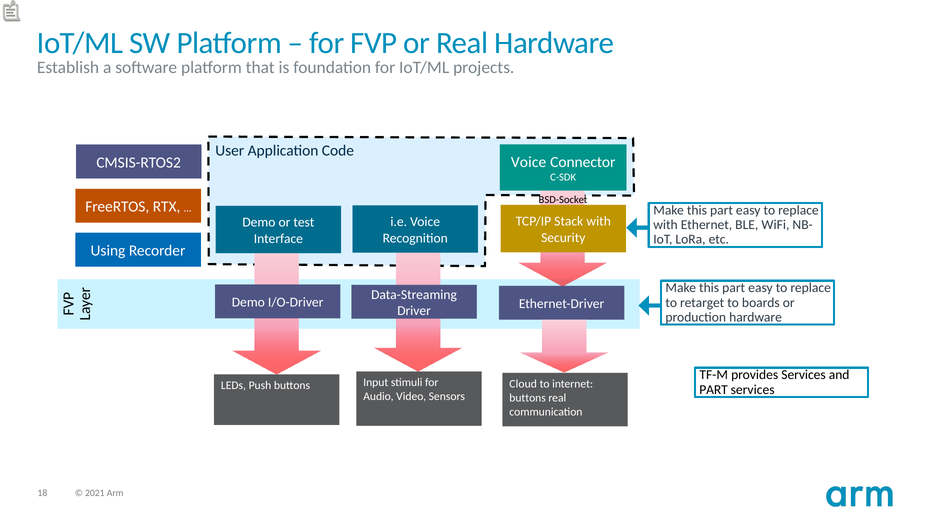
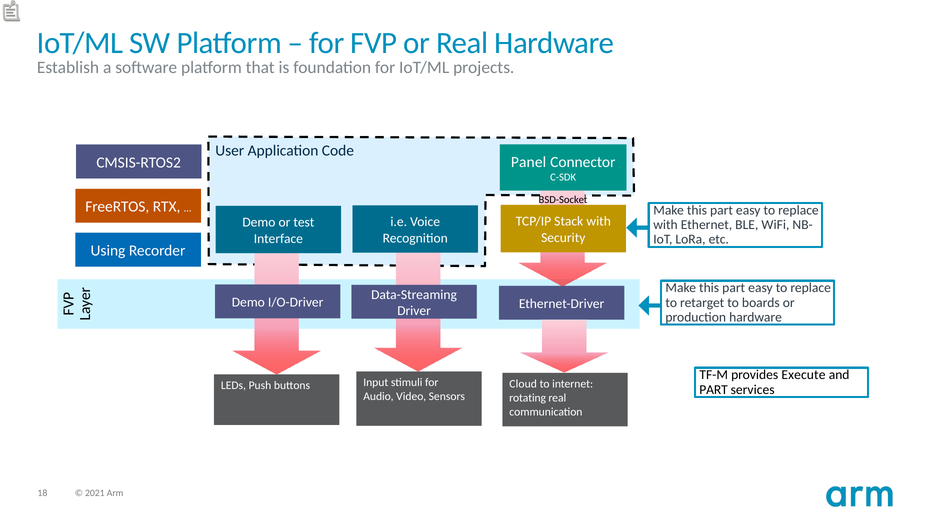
Voice: Voice -> Panel (529, 162)
provides Services: Services -> Execute (803, 375)
buttons: buttons -> rotating (528, 398)
